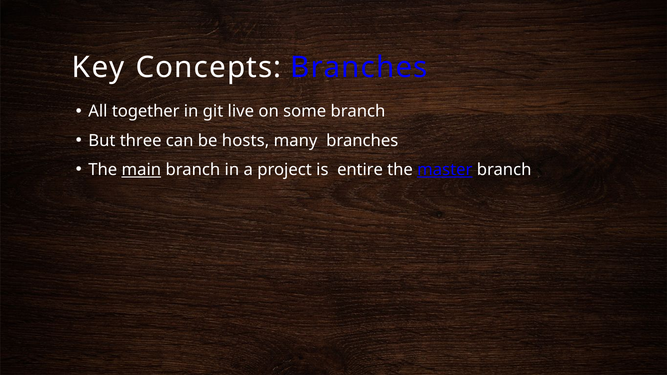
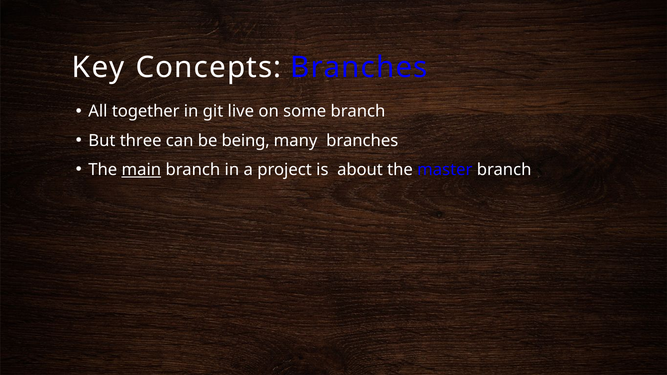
hosts: hosts -> being (246, 141)
entire: entire -> about (360, 170)
master underline: present -> none (445, 170)
